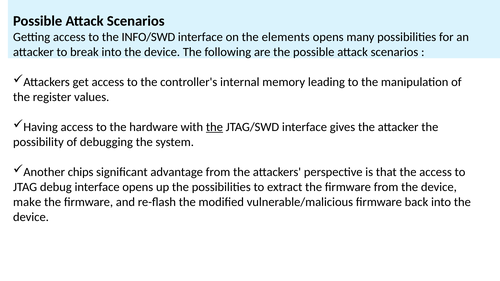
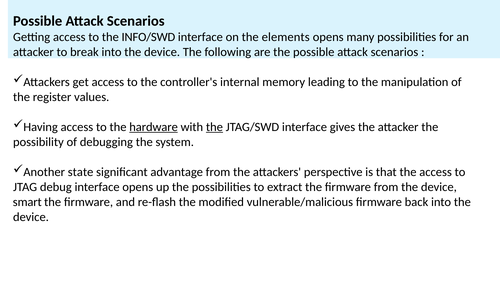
hardware underline: none -> present (154, 127)
chips: chips -> state (81, 172)
make: make -> smart (27, 202)
